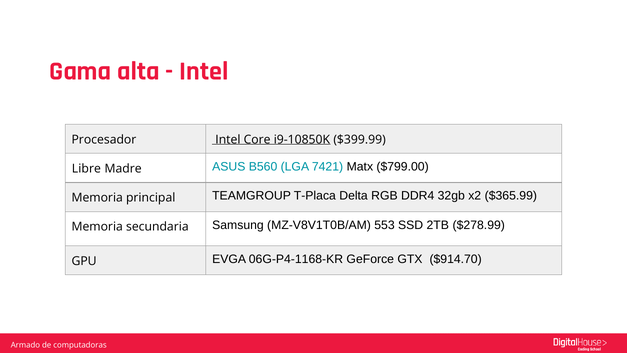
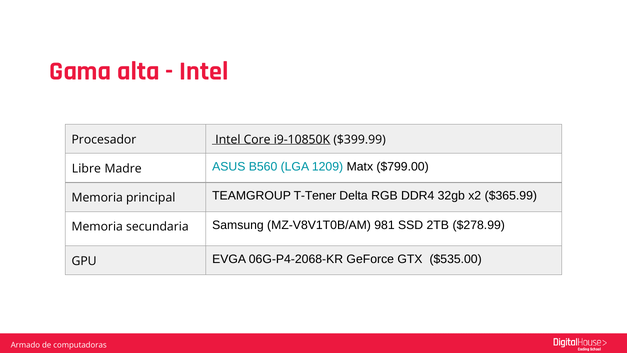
7421: 7421 -> 1209 (328, 167)
T-Placa: T-Placa -> T-Tener (315, 196)
553: 553 -> 981 (384, 225)
06G-P4-1168-KR: 06G-P4-1168-KR -> 06G-P4-2068-KR (296, 259)
$914.70: $914.70 -> $535.00 (456, 259)
